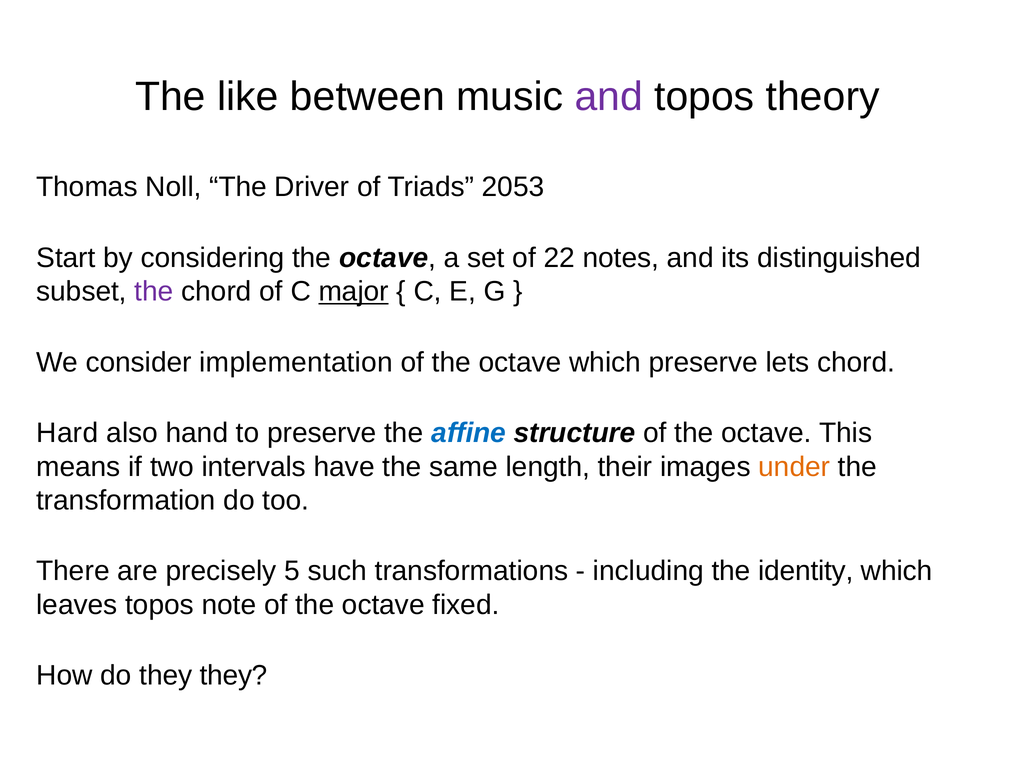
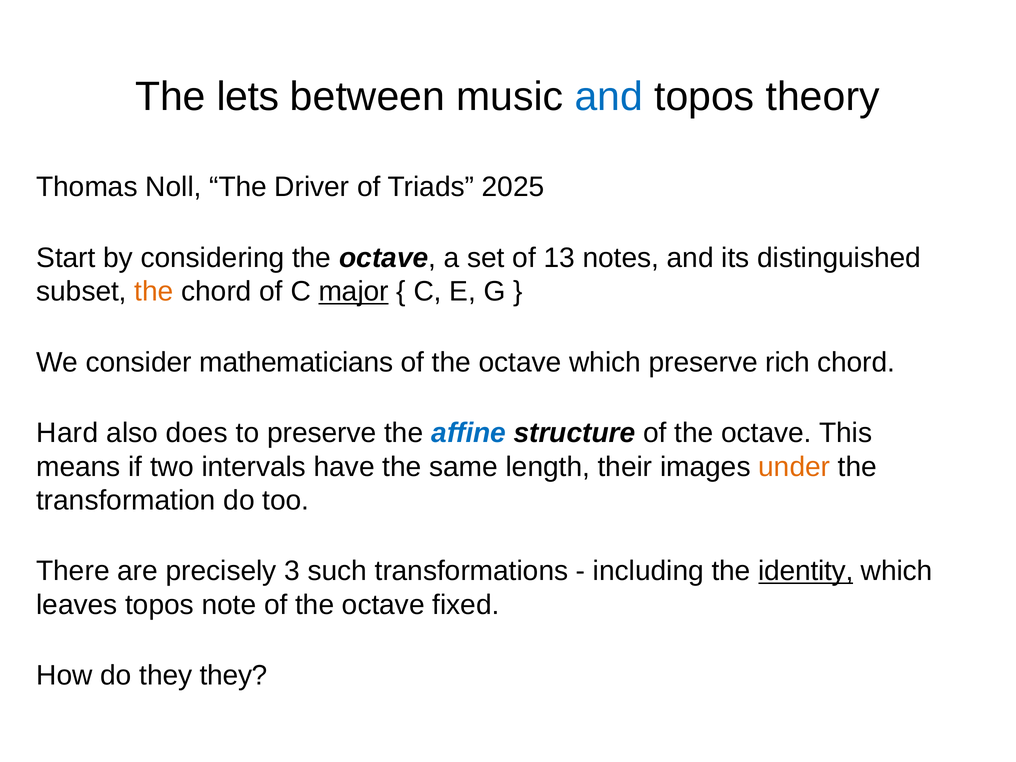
like: like -> lets (248, 97)
and colour: purple -> blue (609, 97)
2053: 2053 -> 2025 (513, 187)
22: 22 -> 13 (559, 258)
the colour: purple -> orange (154, 292)
implementation: implementation -> mathematicians (296, 362)
lets: lets -> rich (788, 362)
hand: hand -> does (197, 433)
5: 5 -> 3 (292, 571)
identity underline: none -> present (806, 571)
